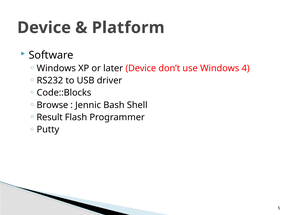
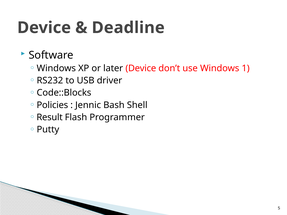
Platform: Platform -> Deadline (128, 28)
4: 4 -> 1 (246, 68)
Browse: Browse -> Policies (52, 105)
